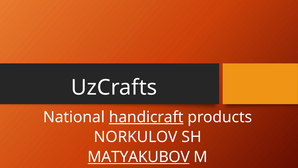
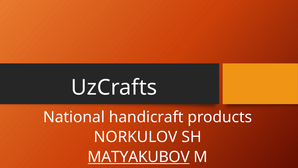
handicraft underline: present -> none (146, 117)
